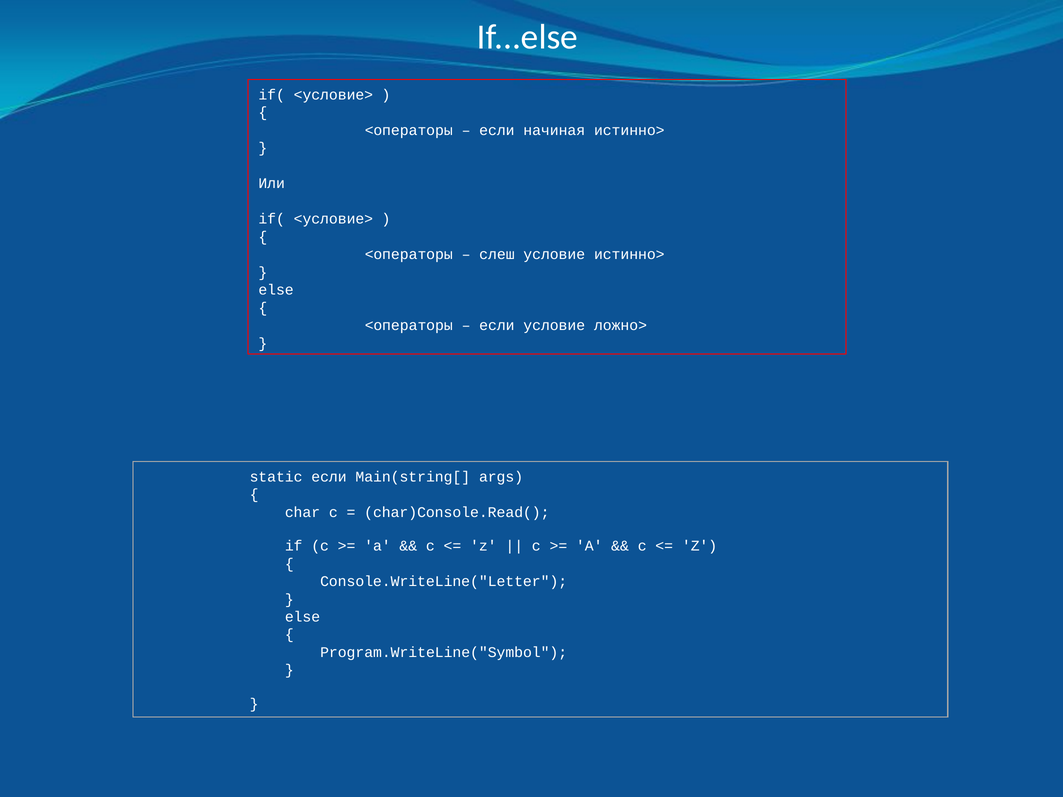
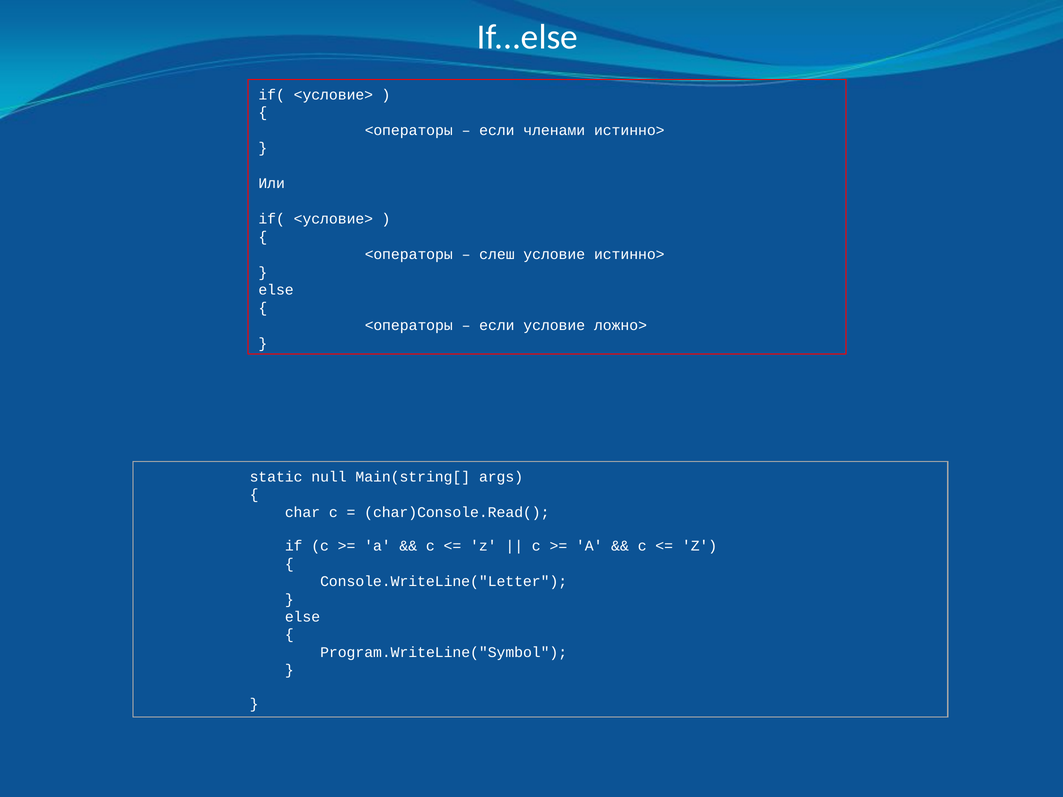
начиная: начиная -> членами (554, 130)
static если: если -> null (329, 477)
